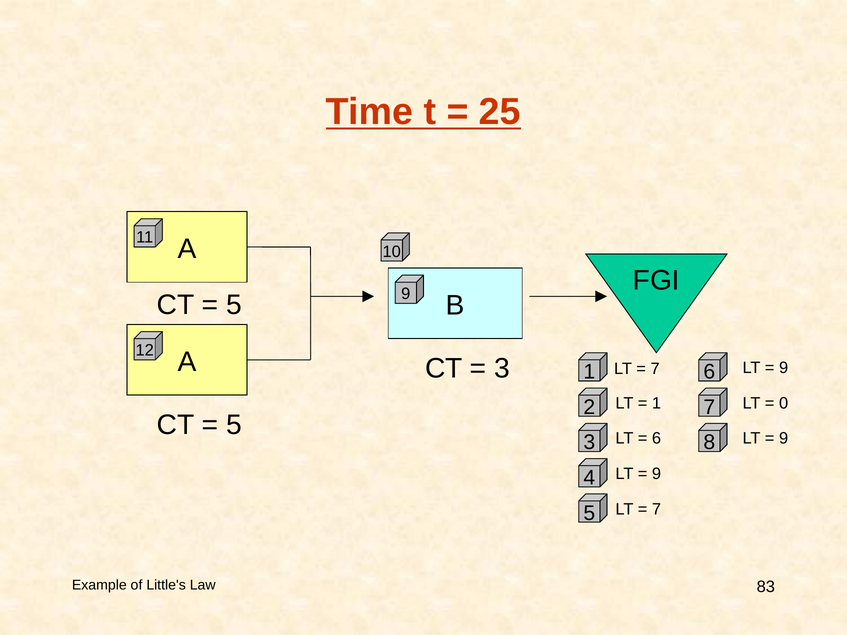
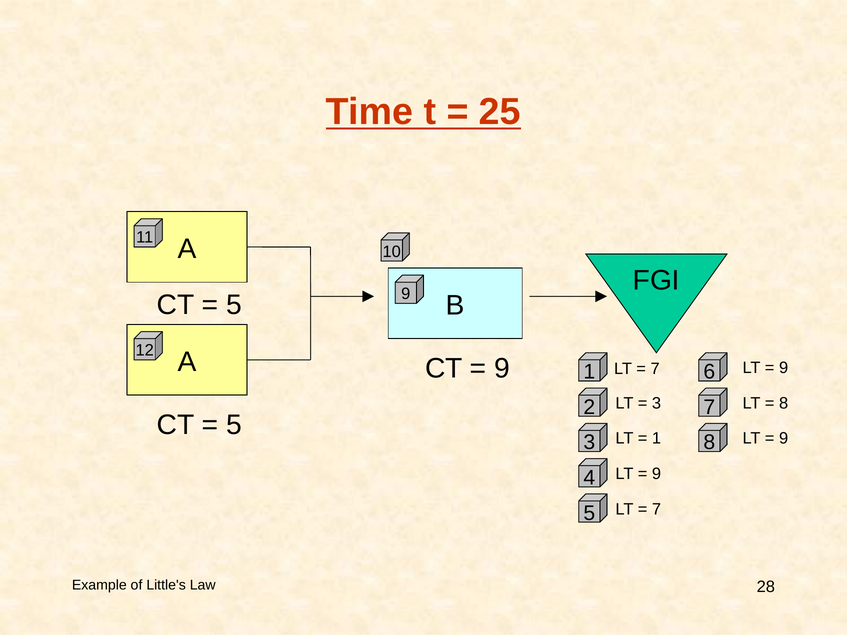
3: 3 -> 9 (502, 369)
1: 1 -> 3 (657, 403)
0: 0 -> 8 (784, 403)
6: 6 -> 1 (657, 439)
83: 83 -> 28 (766, 587)
